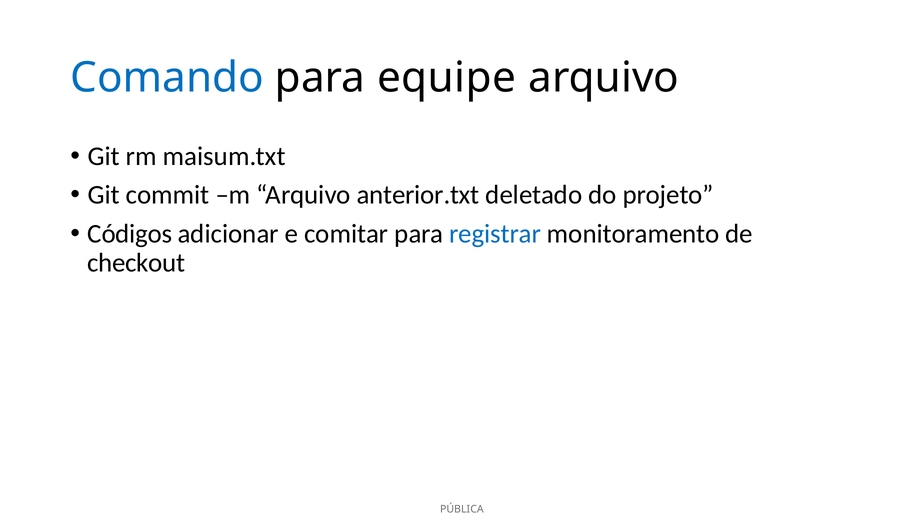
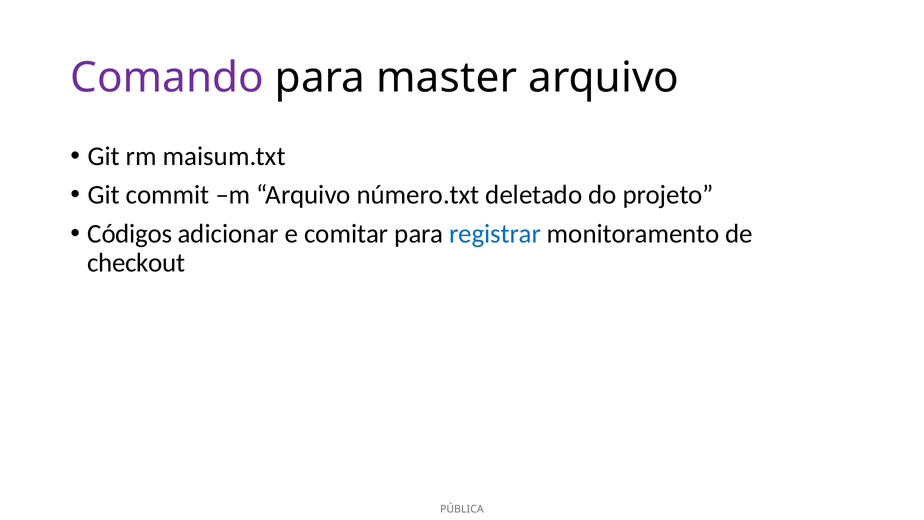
Comando colour: blue -> purple (167, 78)
equipe: equipe -> master (447, 78)
anterior.txt: anterior.txt -> número.txt (418, 195)
